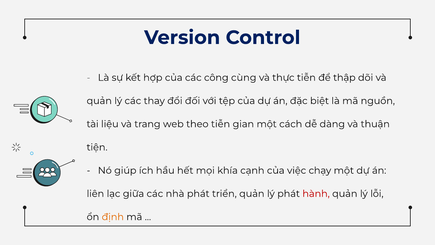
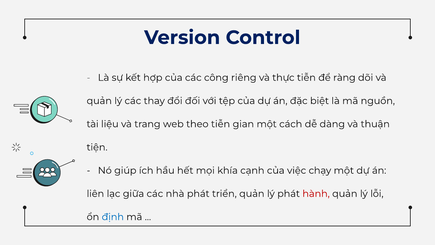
cùng: cùng -> riêng (244, 78)
thập: thập -> ràng (344, 78)
định colour: orange -> blue (113, 217)
